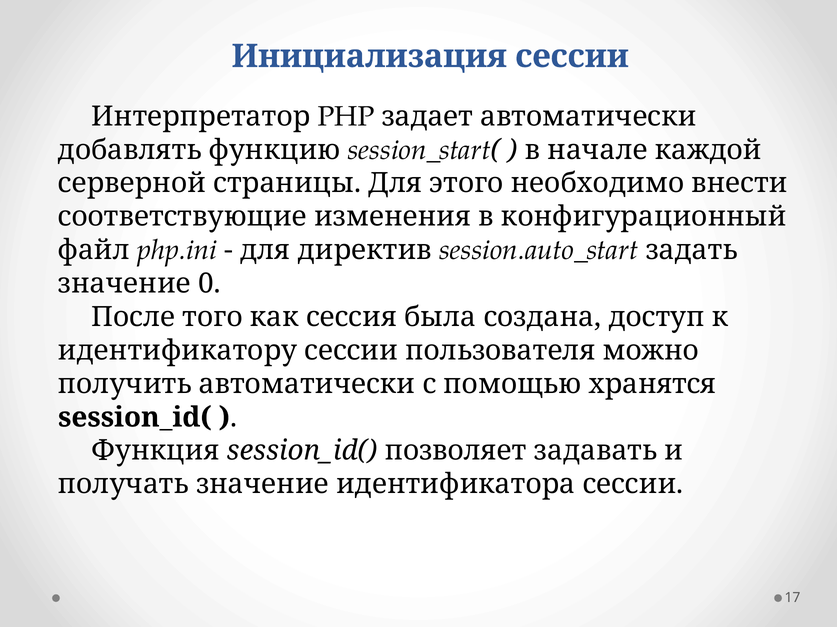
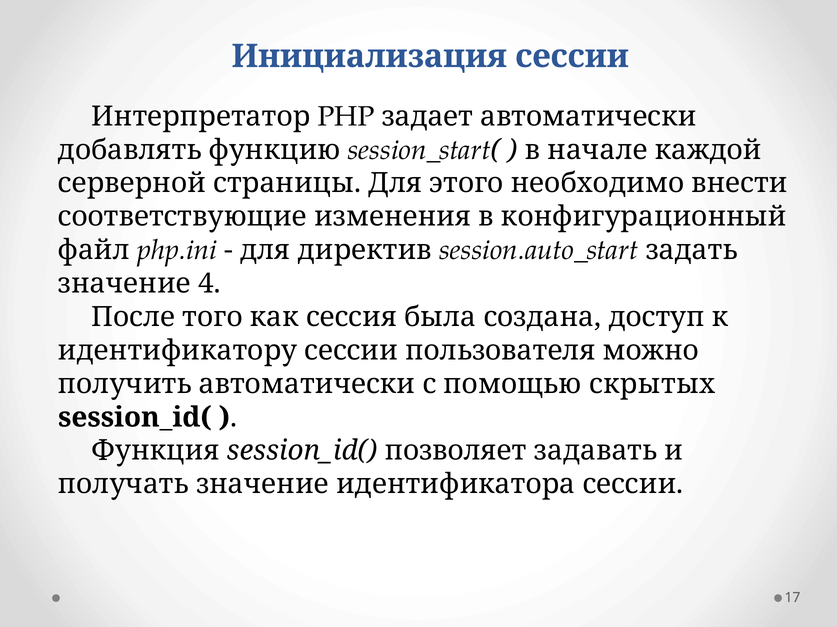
0: 0 -> 4 (209, 284)
хранятся: хранятся -> скрытых (652, 384)
